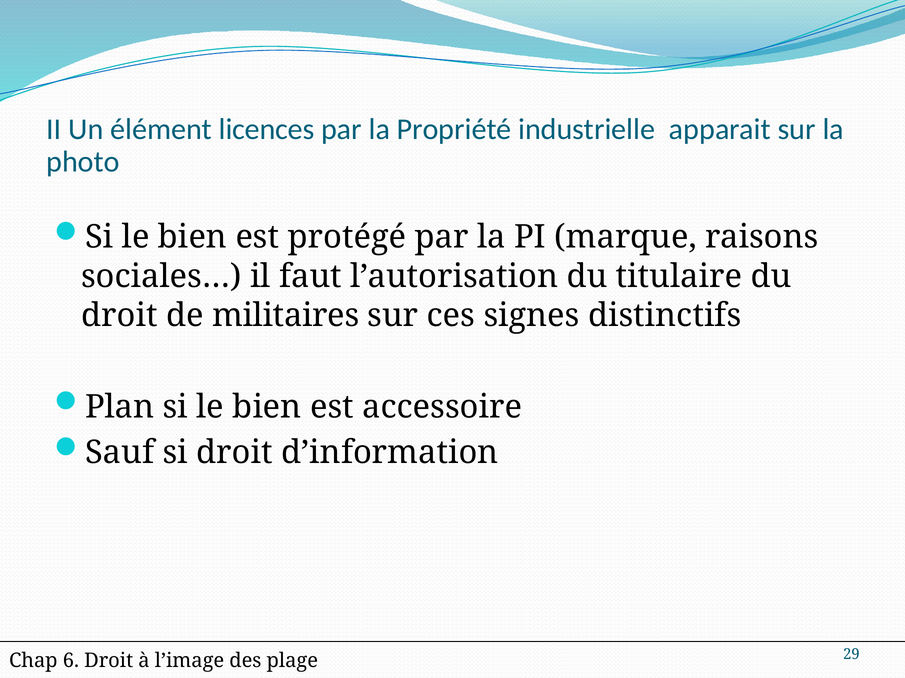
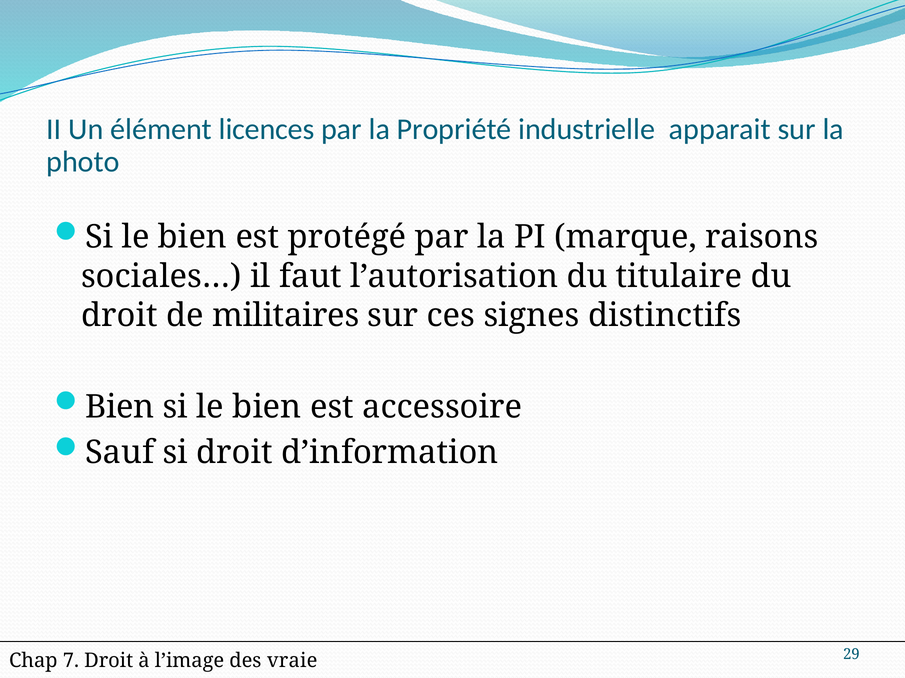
Plan: Plan -> Bien (120, 407)
6: 6 -> 7 (71, 661)
plage: plage -> vraie (292, 661)
